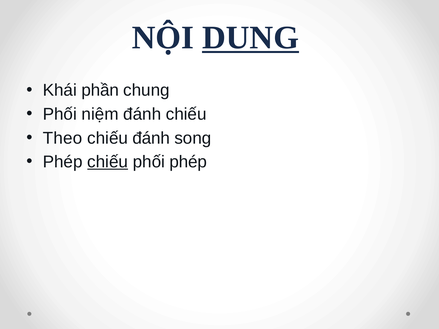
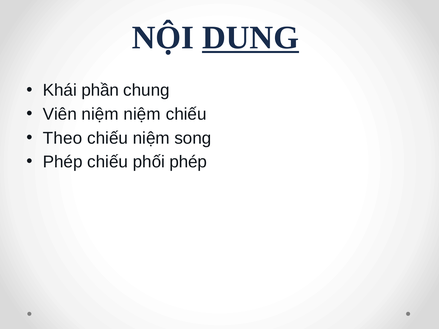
Phối: Phối -> Viên (60, 114)
niệm đánh: đánh -> niệm (142, 114)
chiếu đánh: đánh -> niệm (151, 138)
chiếu underline: present -> none (108, 162)
